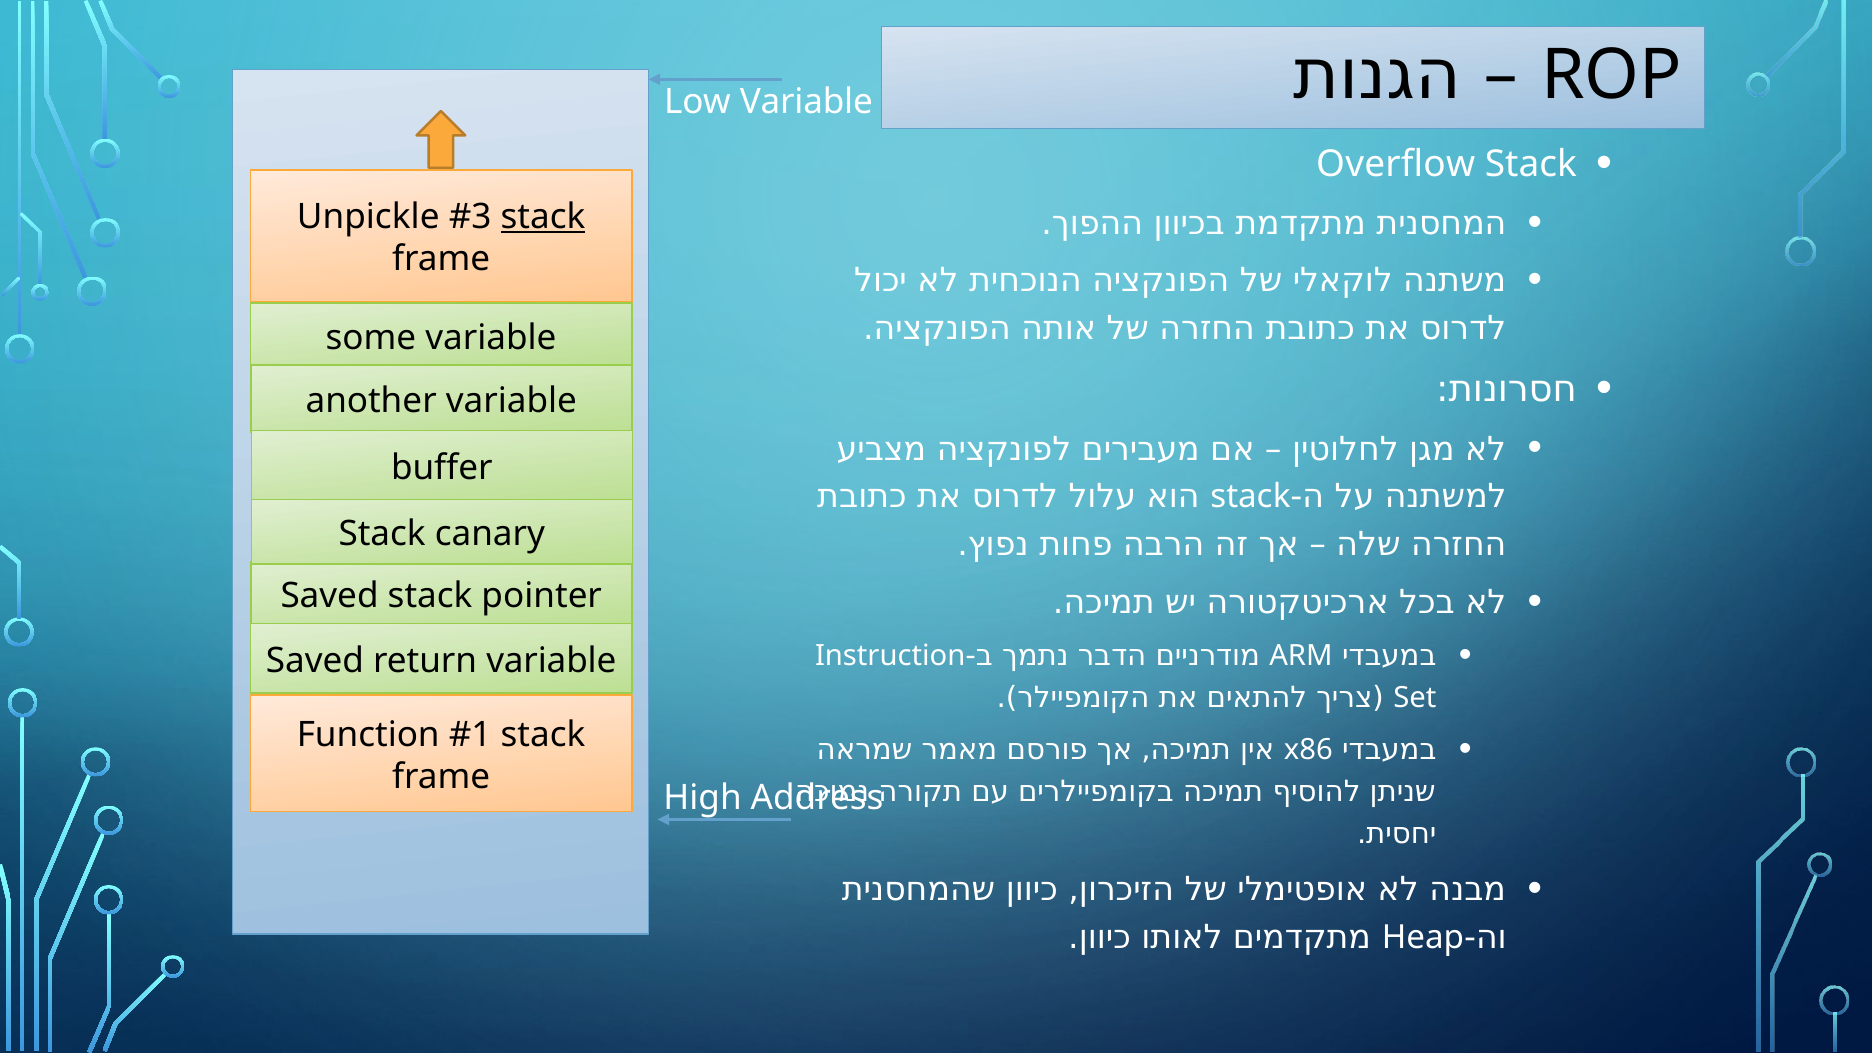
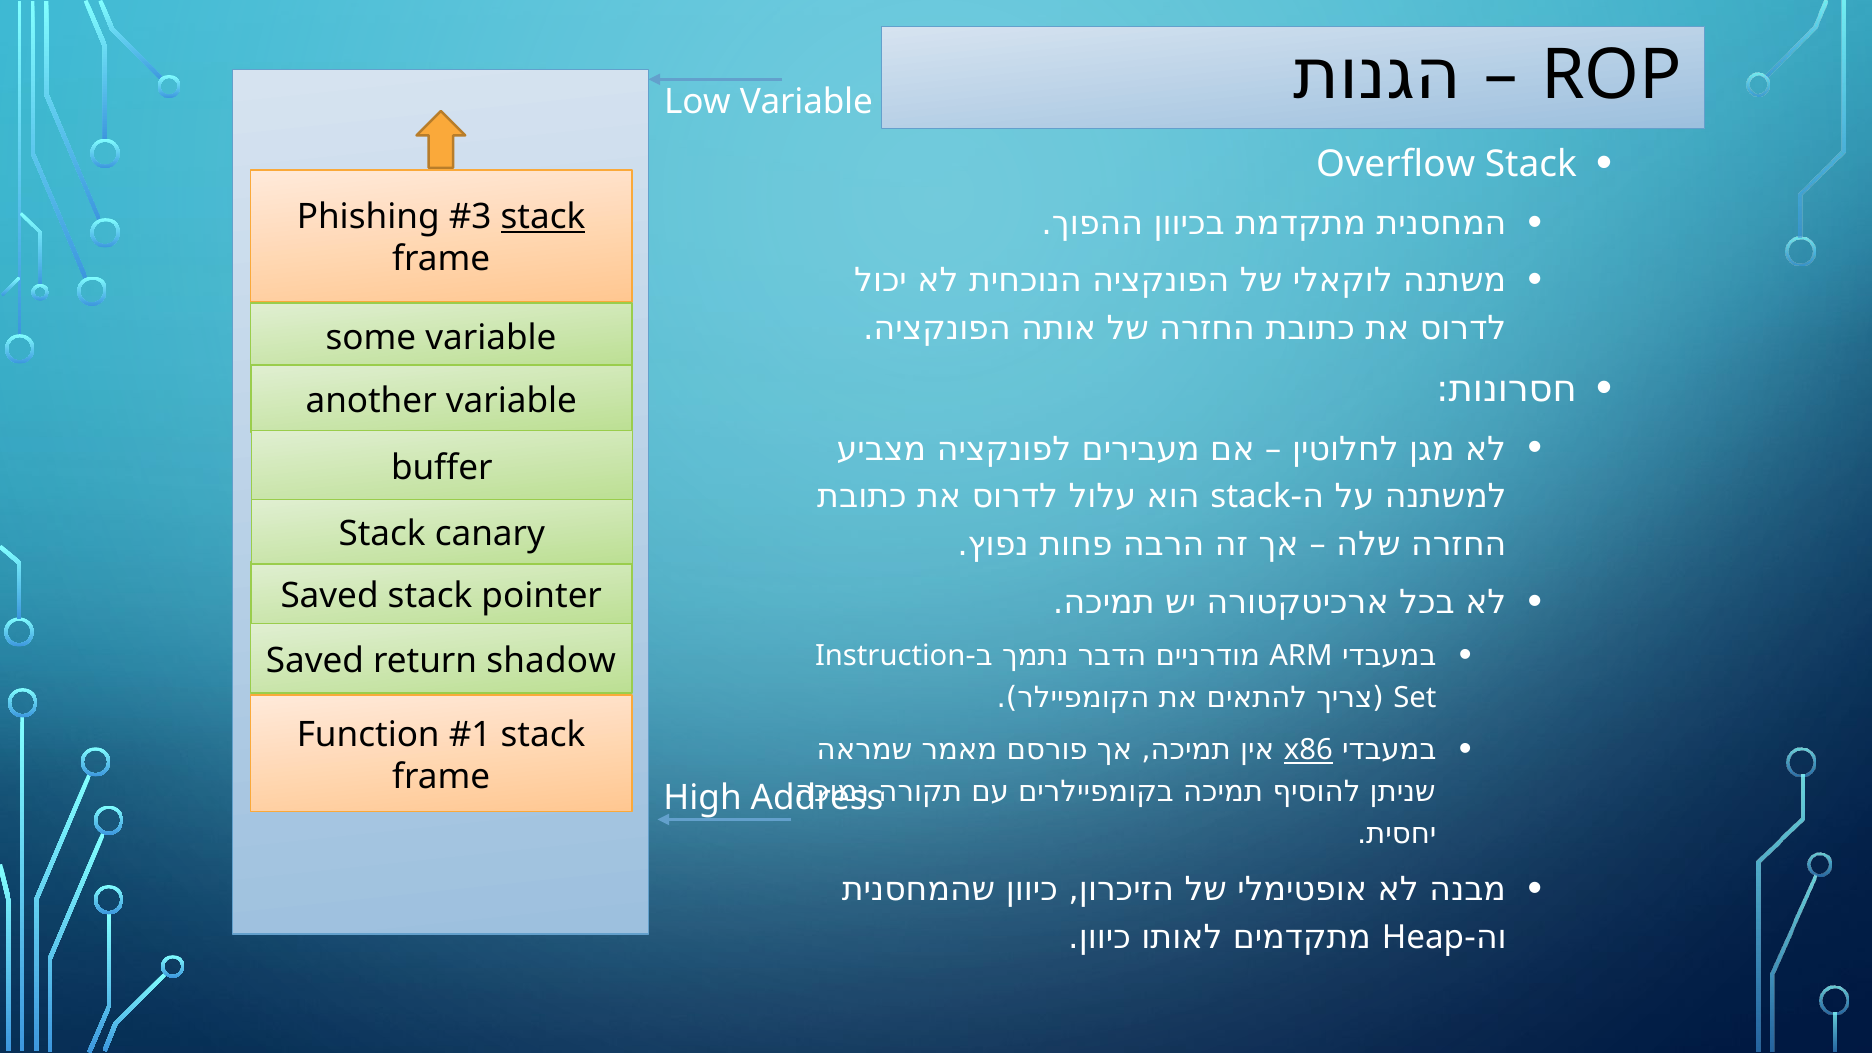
Unpickle: Unpickle -> Phishing (368, 217)
return variable: variable -> shadow (551, 661)
x86 underline: none -> present (1308, 750)
